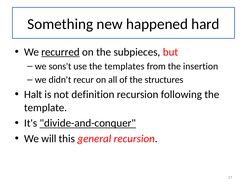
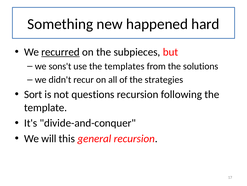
insertion: insertion -> solutions (201, 66)
structures: structures -> strategies (164, 79)
Halt: Halt -> Sort (33, 94)
definition: definition -> questions (93, 94)
divide-and-conquer underline: present -> none (88, 123)
